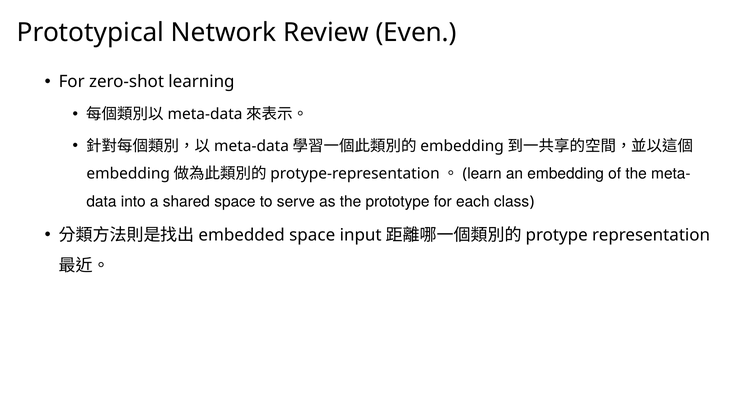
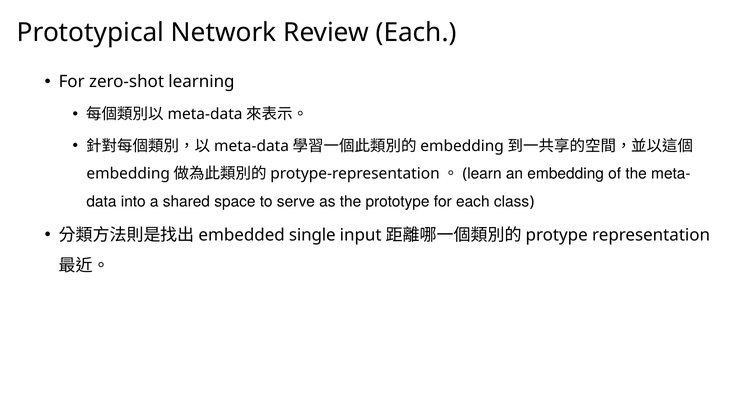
Review Even: Even -> Each (416, 33)
space: space -> single (312, 235)
